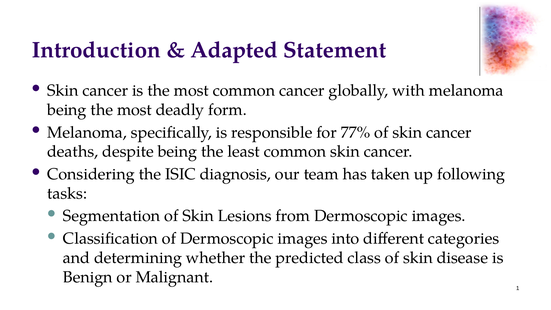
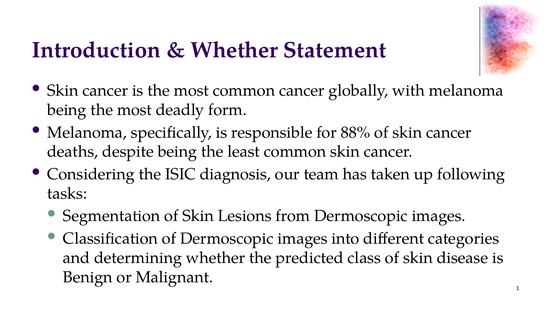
Adapted: Adapted -> Whether (234, 50)
77%: 77% -> 88% (355, 132)
